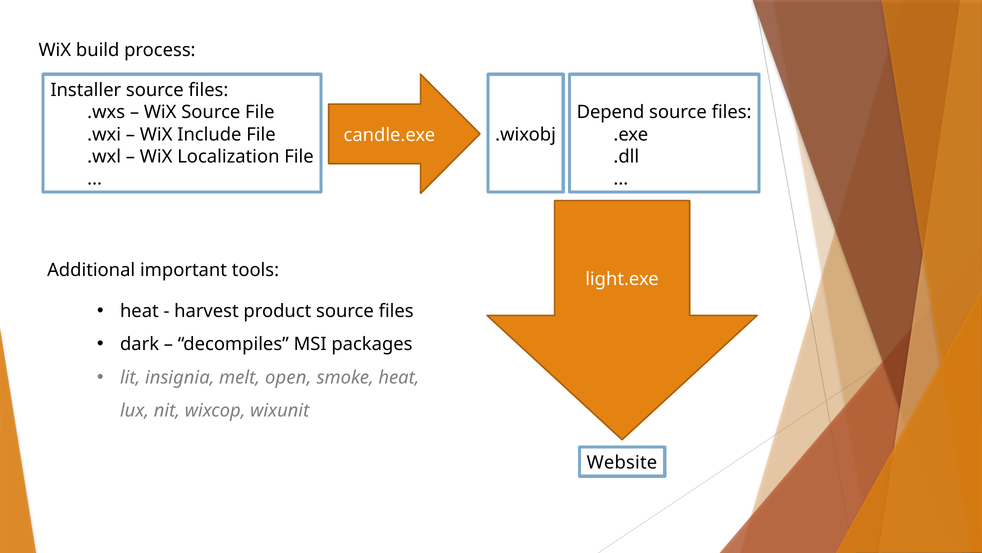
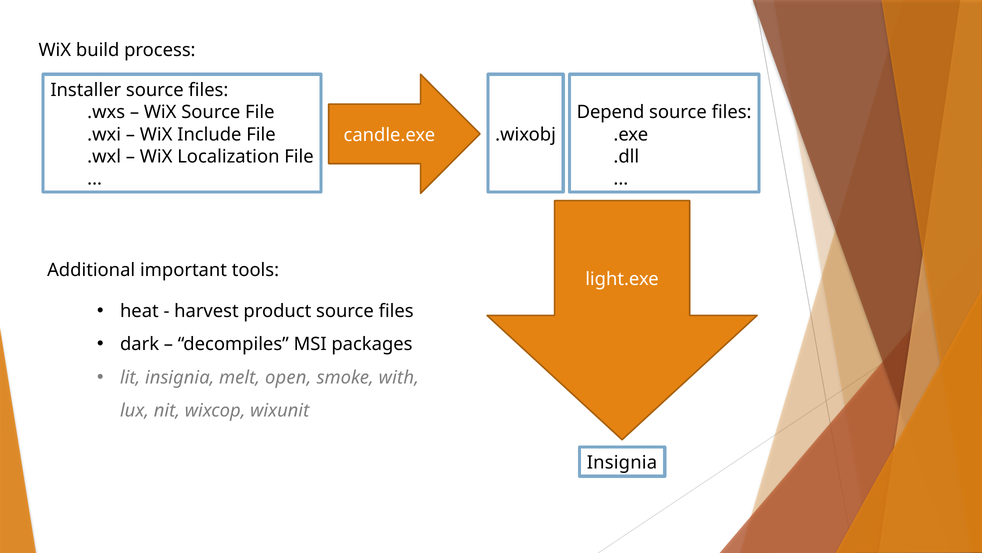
smoke heat: heat -> with (399, 377)
Website: Website -> Insignia (622, 462)
